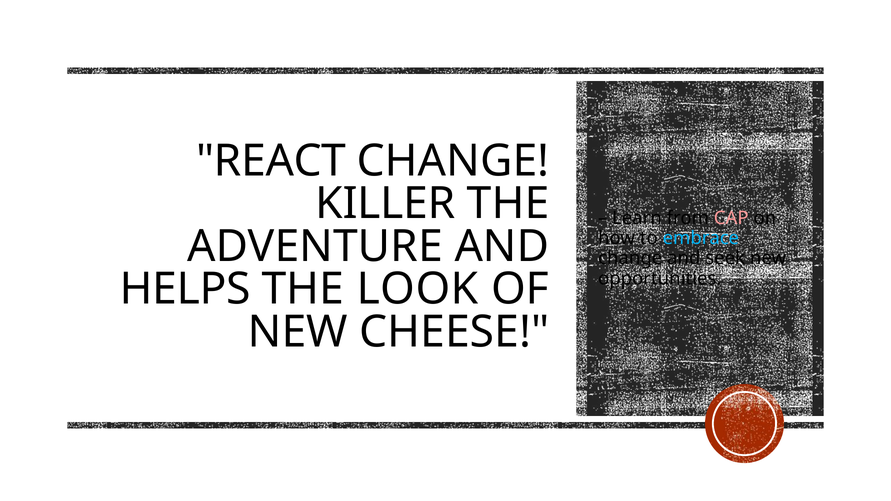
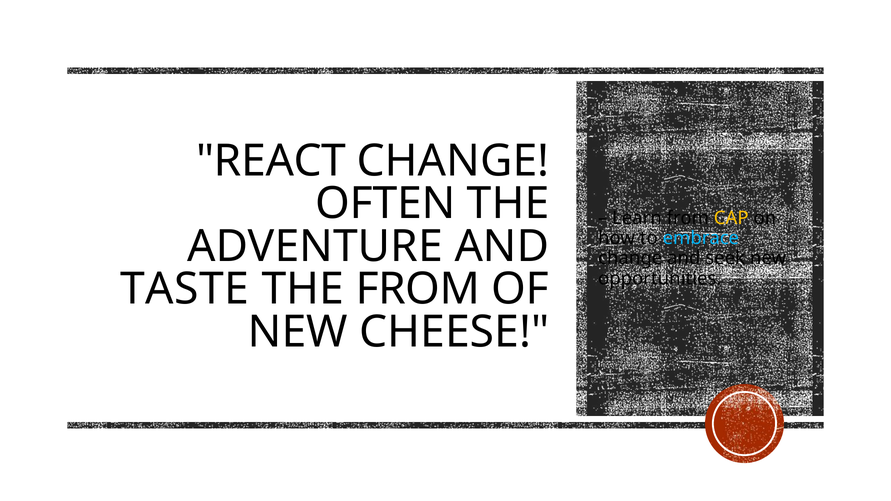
KILLER: KILLER -> OFTEN (386, 204)
CAP colour: pink -> yellow (731, 218)
HELPS: HELPS -> TASTE (185, 289)
THE LOOK: LOOK -> FROM (418, 289)
